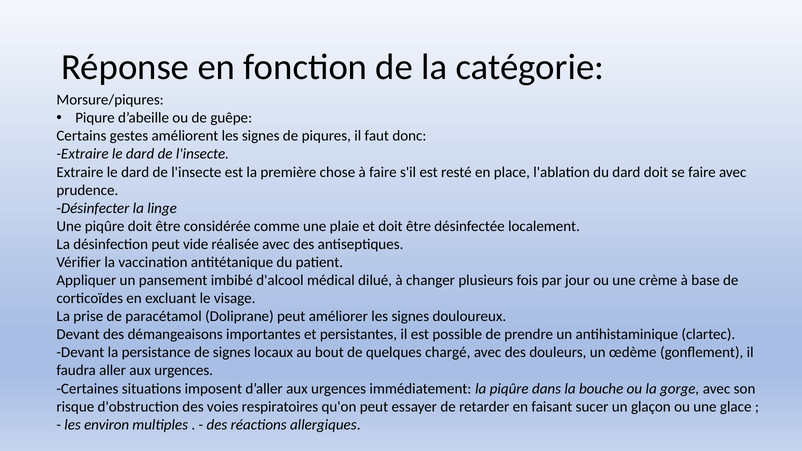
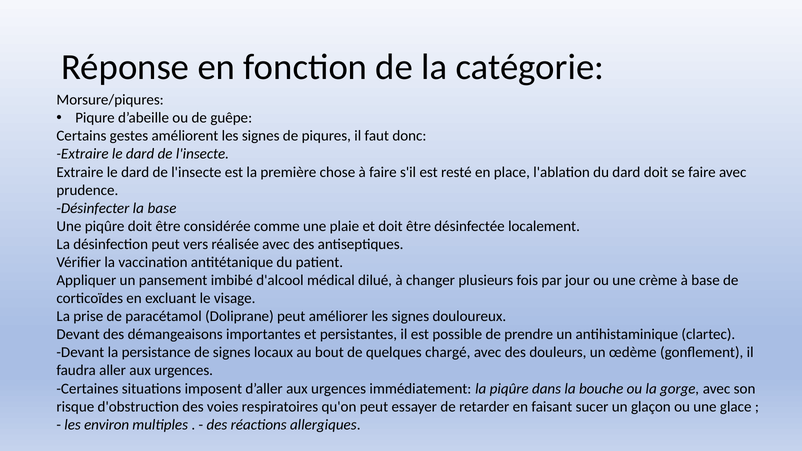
la linge: linge -> base (162, 208)
vide: vide -> vers (196, 244)
